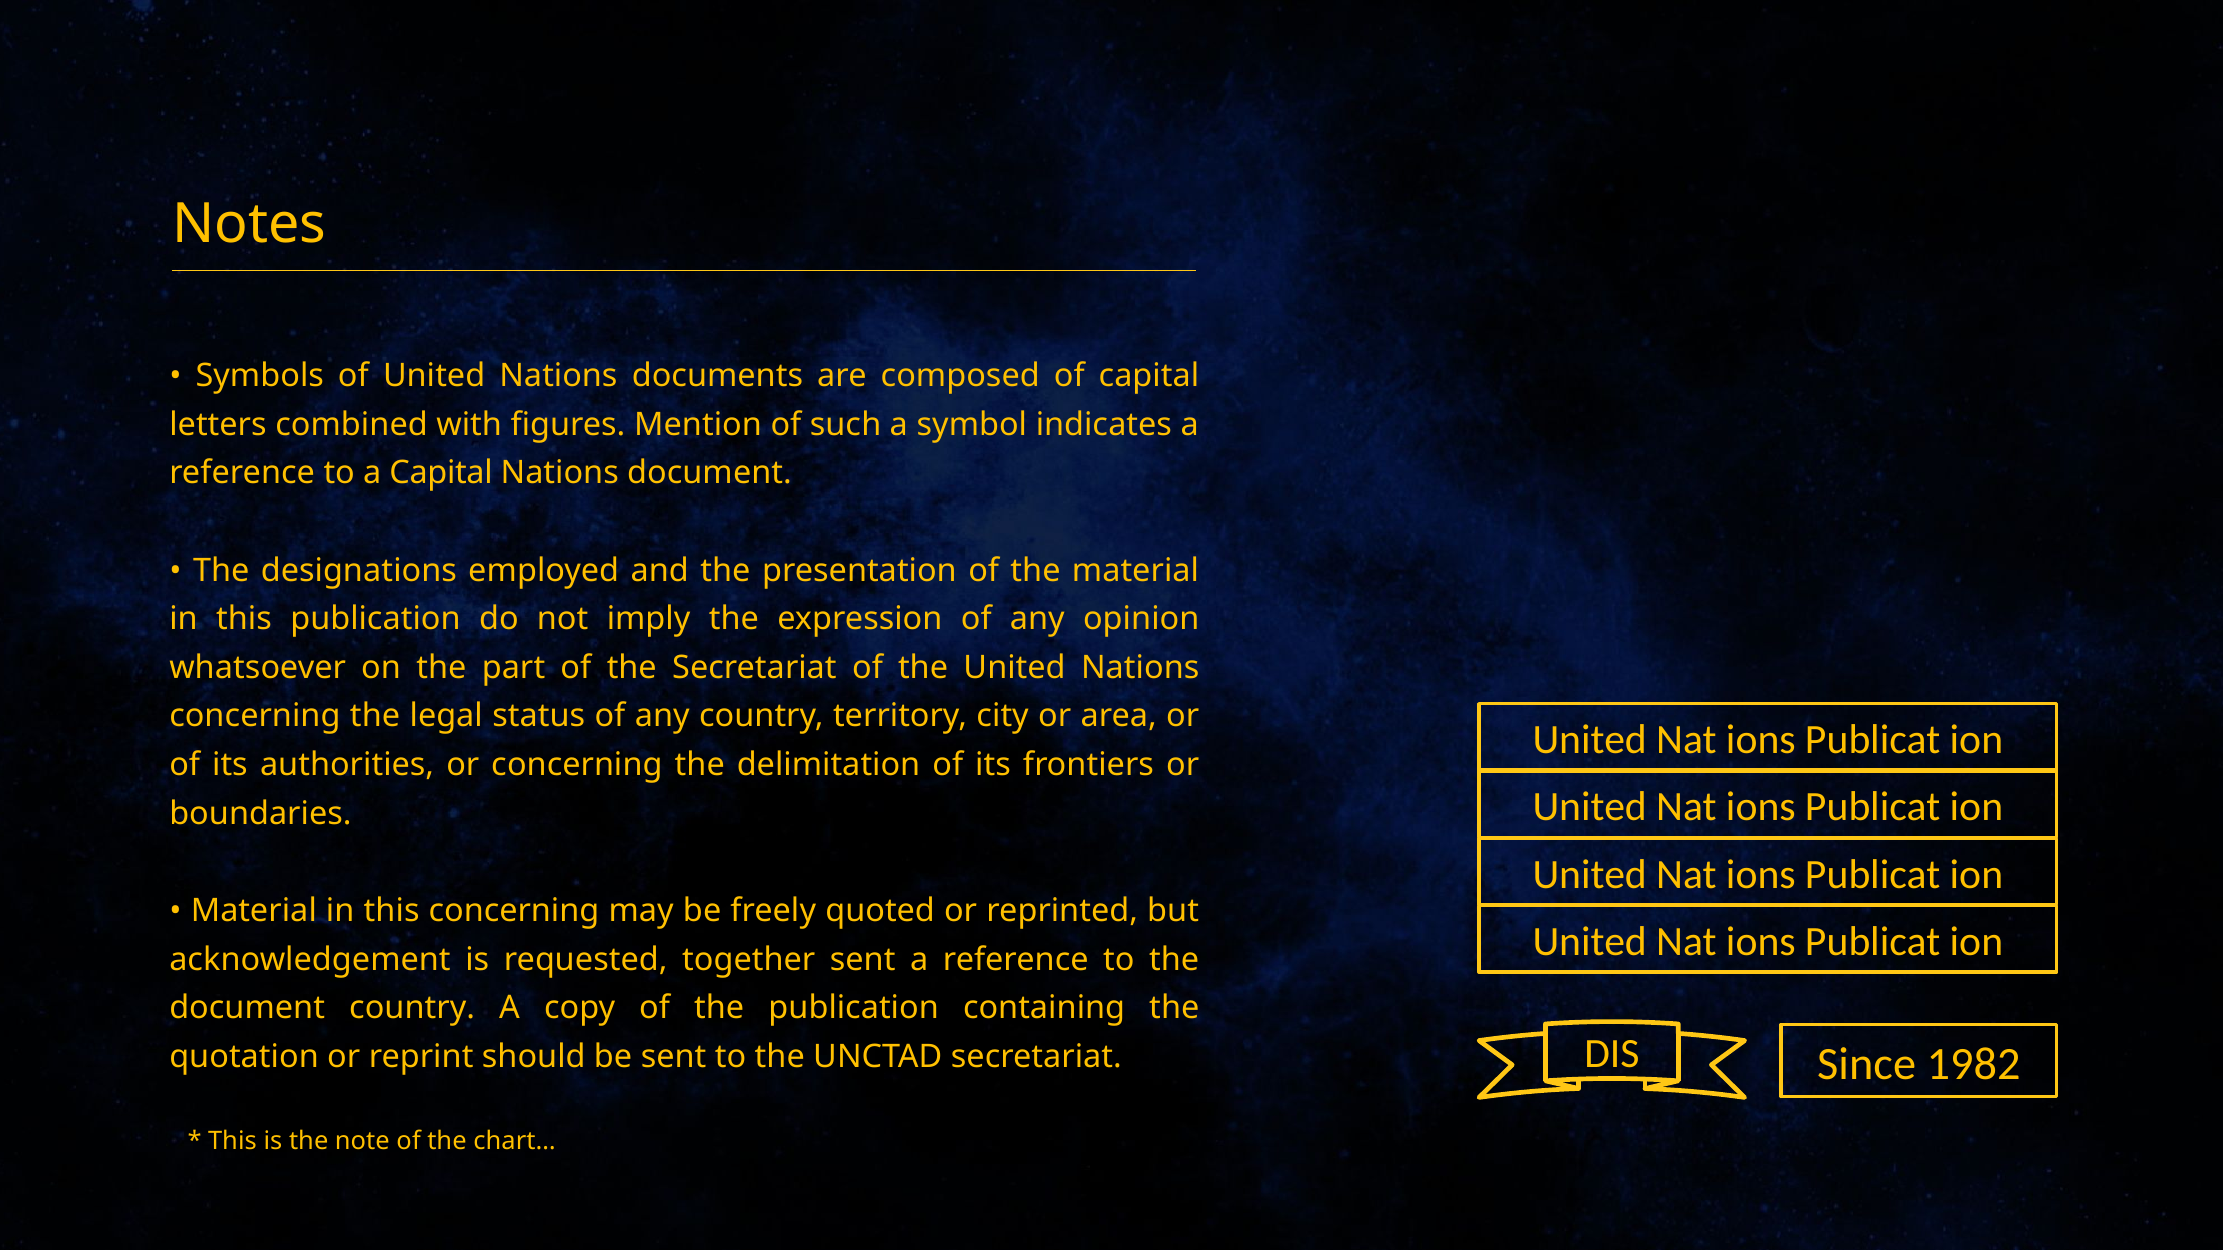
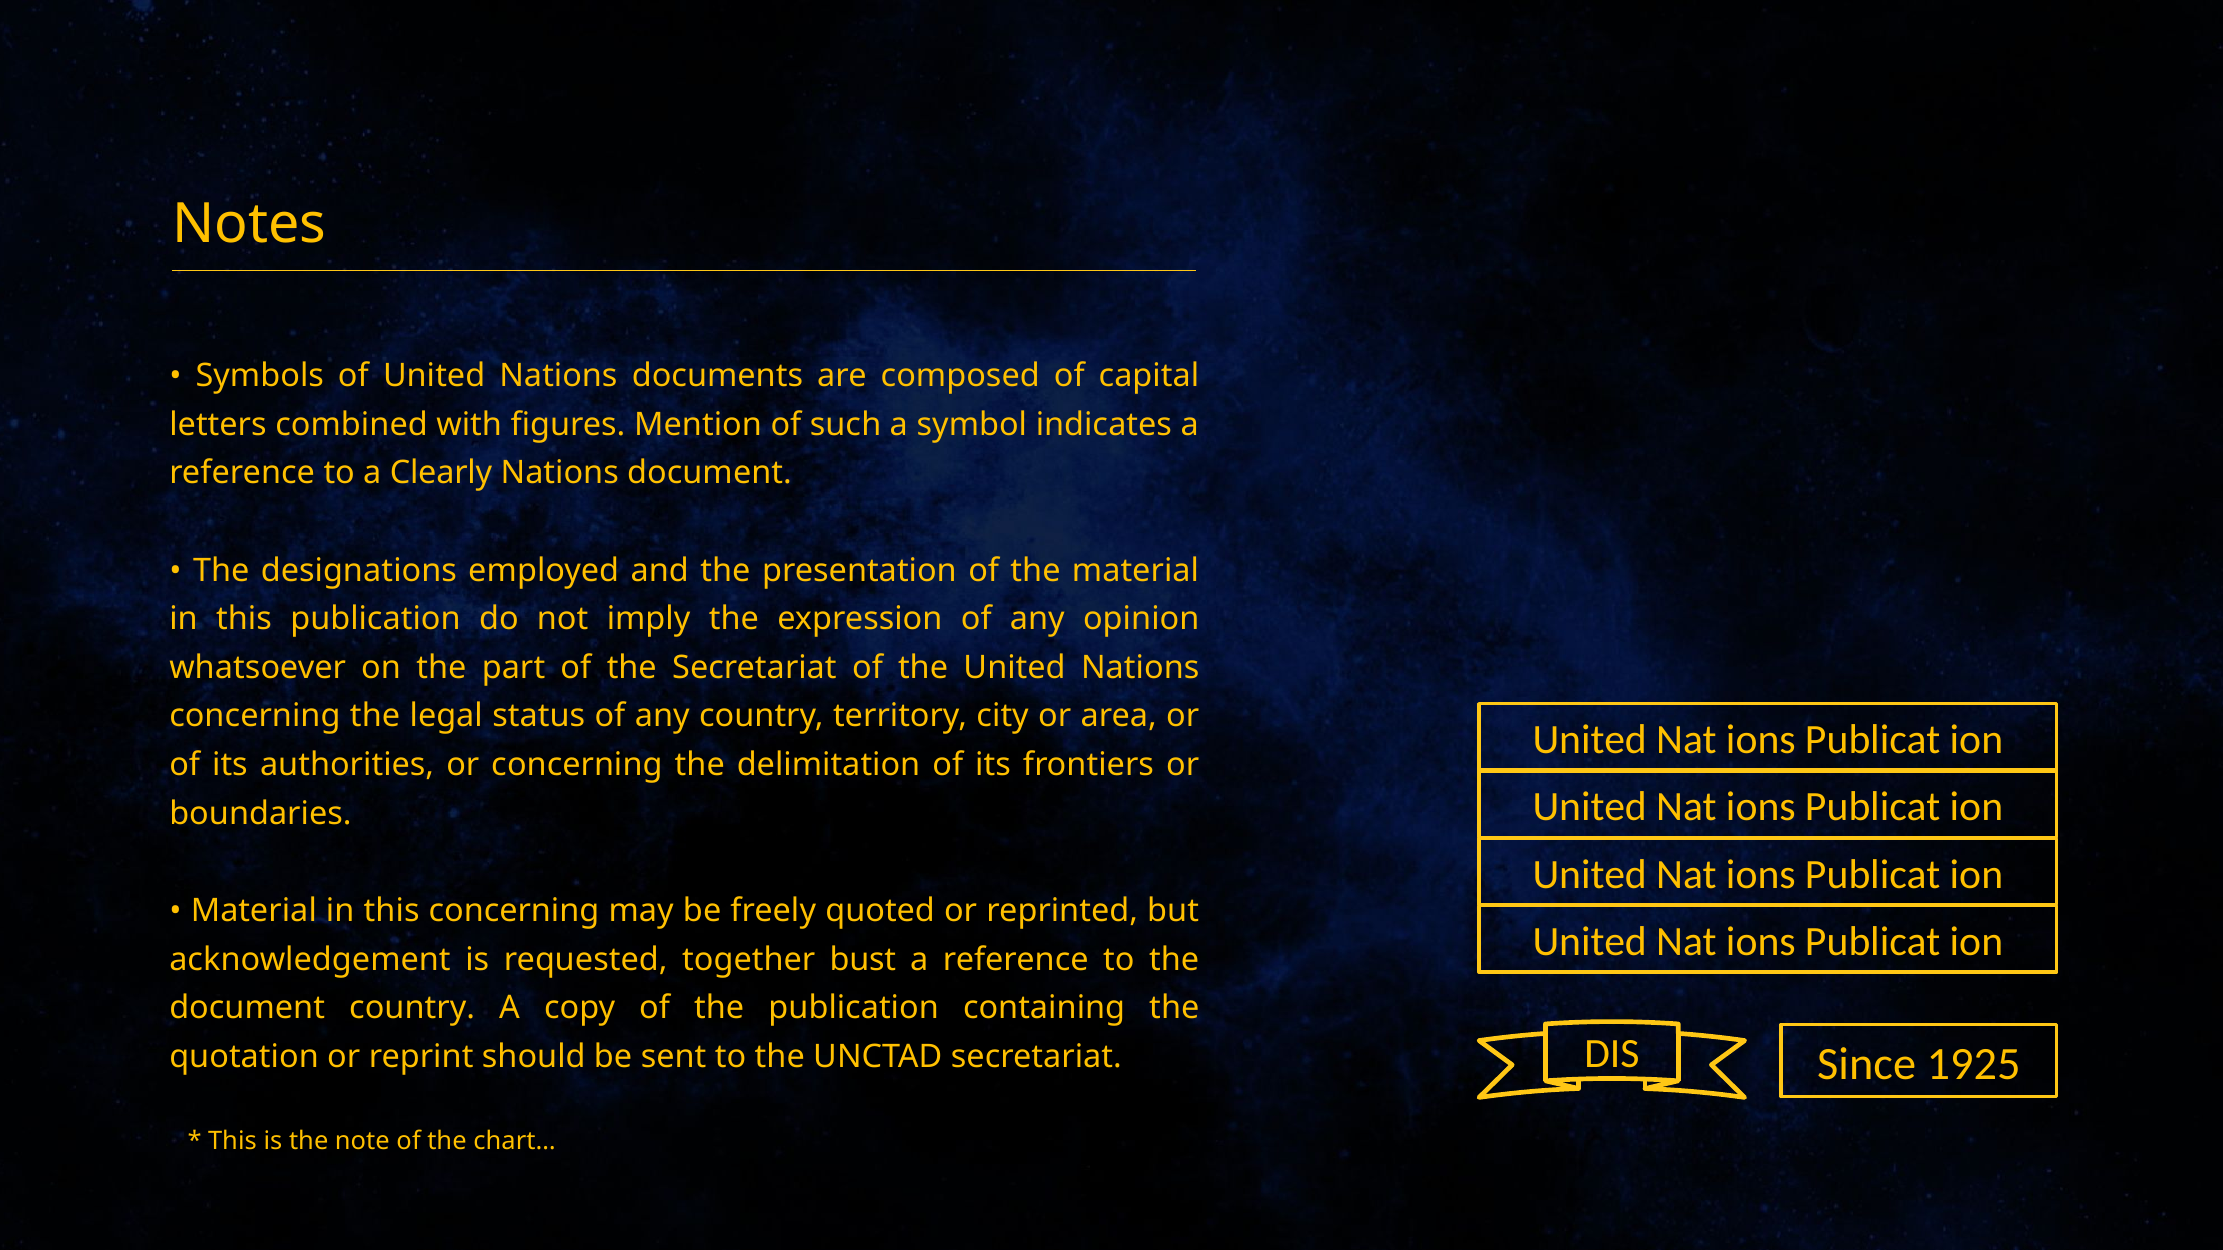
a Capital: Capital -> Clearly (441, 473)
together sent: sent -> bust (863, 960)
1982: 1982 -> 1925 (1974, 1064)
